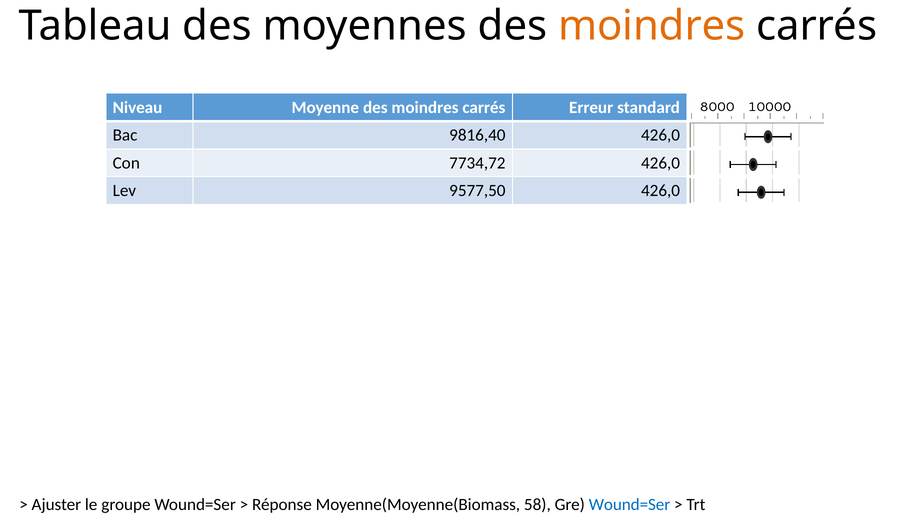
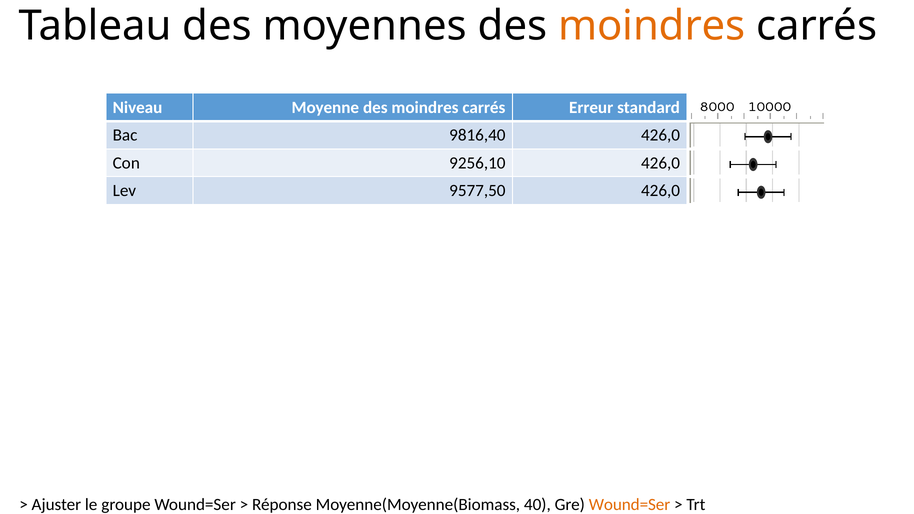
7734,72: 7734,72 -> 9256,10 (477, 163)
58: 58 -> 40 (537, 505)
Wound=Ser colour: blue -> orange (630, 505)
